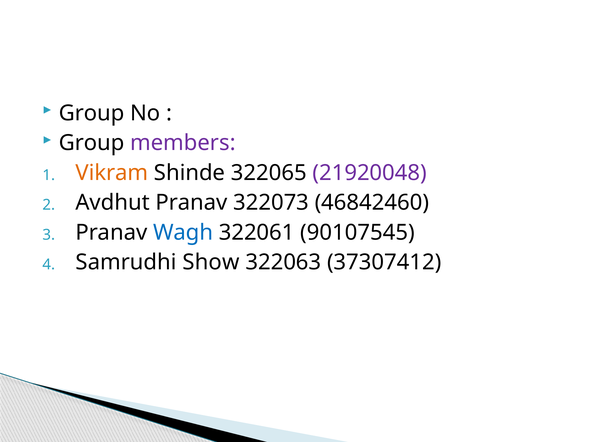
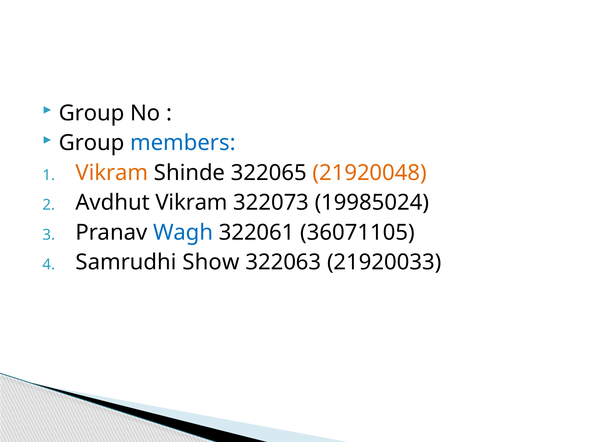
members colour: purple -> blue (183, 143)
21920048 colour: purple -> orange (370, 173)
Avdhut Pranav: Pranav -> Vikram (192, 203)
46842460: 46842460 -> 19985024 (372, 203)
90107545: 90107545 -> 36071105 (358, 233)
37307412: 37307412 -> 21920033 (384, 263)
